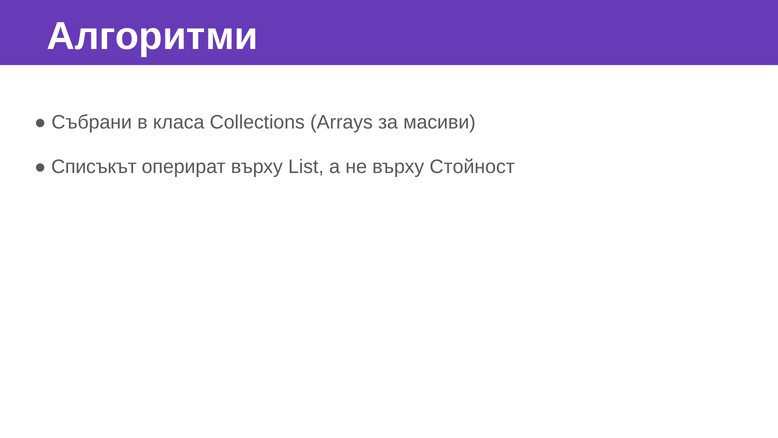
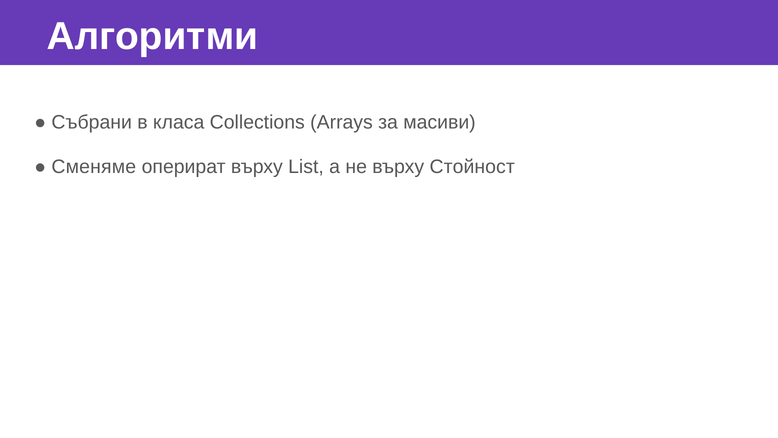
Списъкът: Списъкът -> Сменяме (94, 166)
